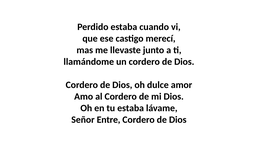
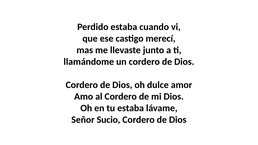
Entre: Entre -> Sucio (109, 120)
